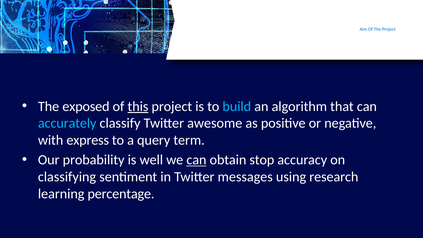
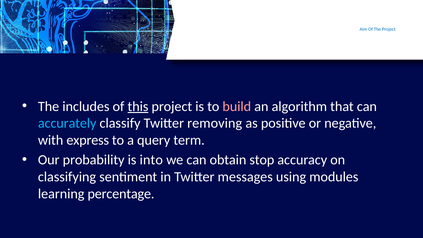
exposed: exposed -> includes (86, 106)
build colour: light blue -> pink (237, 106)
awesome: awesome -> removing (215, 123)
well: well -> into (151, 160)
can underline: present -> none (196, 160)
research: research -> modules (334, 177)
